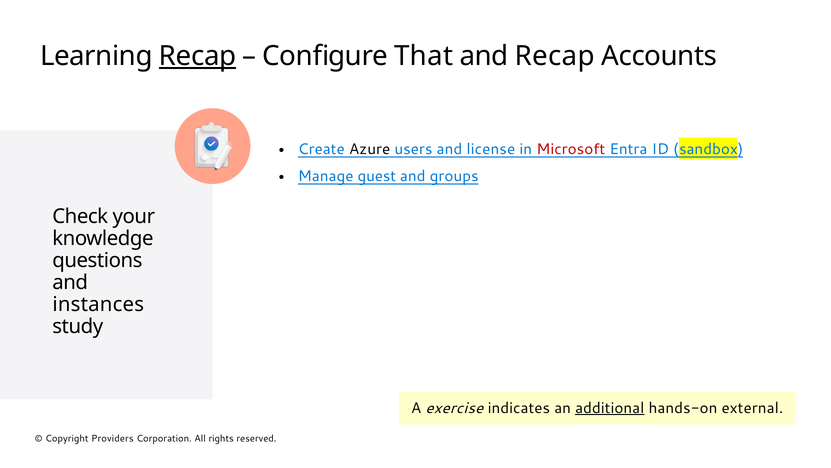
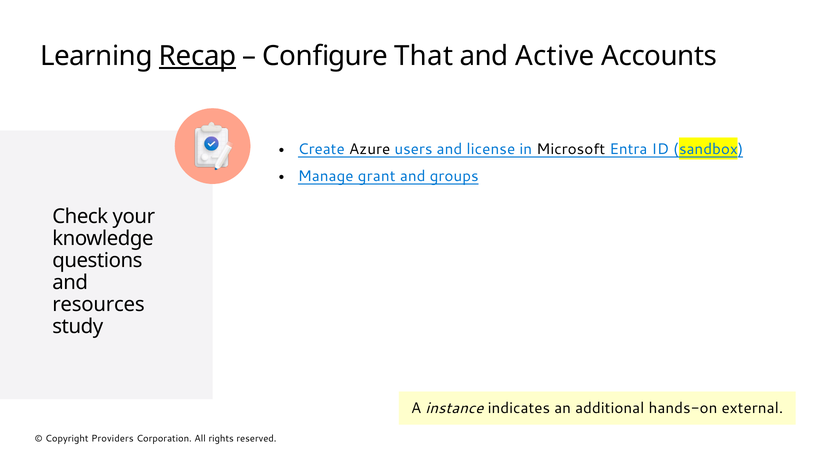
and Recap: Recap -> Active (555, 56)
Microsoft colour: red -> black (571, 149)
guest: guest -> grant (377, 176)
instances: instances -> resources (98, 304)
exercise: exercise -> instance (454, 408)
additional underline: present -> none (610, 408)
